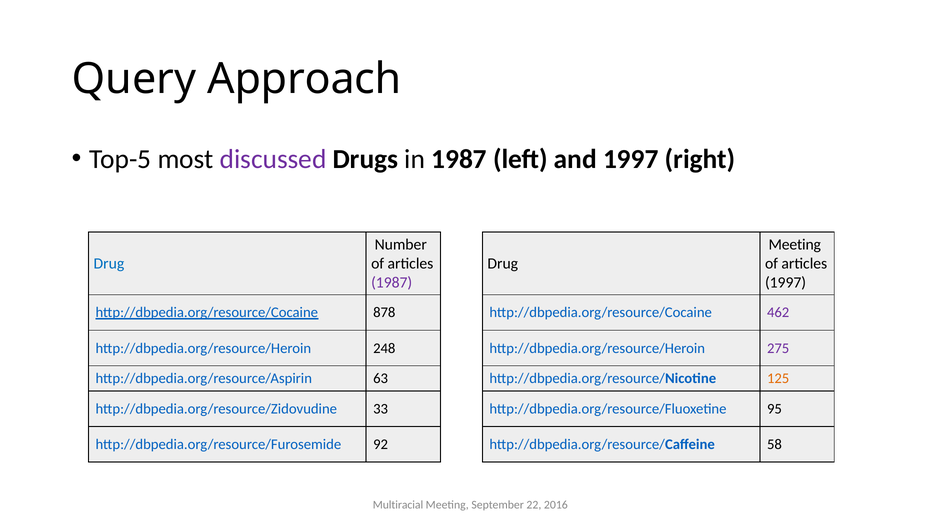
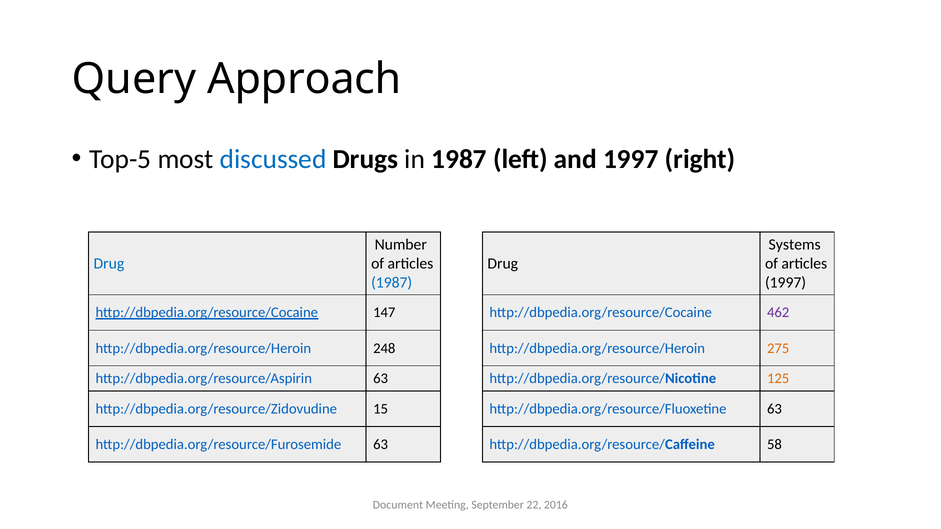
discussed colour: purple -> blue (273, 159)
Meeting: Meeting -> Systems (795, 245)
1987 colour: purple -> blue (392, 283)
878: 878 -> 147 (384, 313)
275 colour: purple -> orange (778, 348)
33: 33 -> 15 (381, 409)
http://dbpedia.org/resource/Fluoxetine 95: 95 -> 63 (774, 409)
http://dbpedia.org/resource/Furosemide 92: 92 -> 63 (381, 445)
Multiracial: Multiracial -> Document (398, 505)
